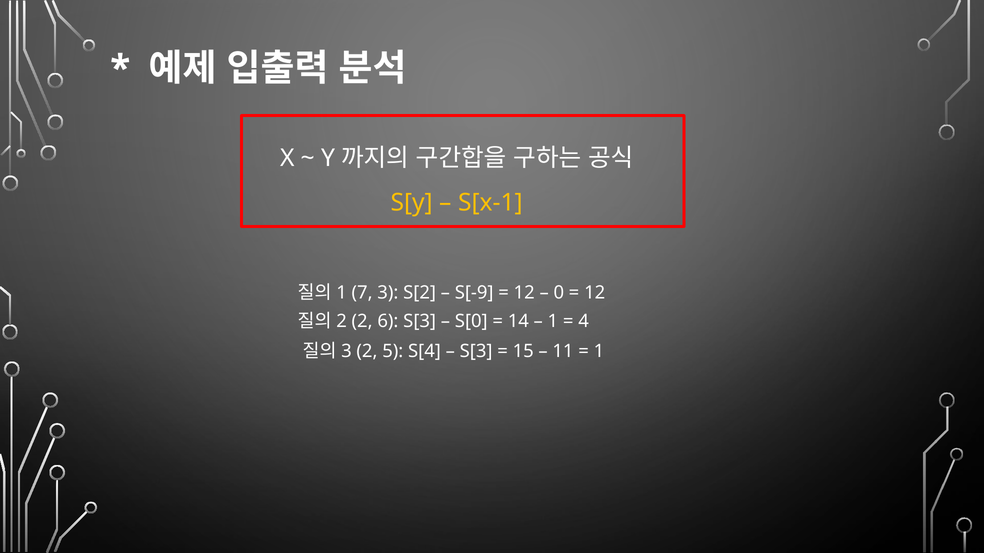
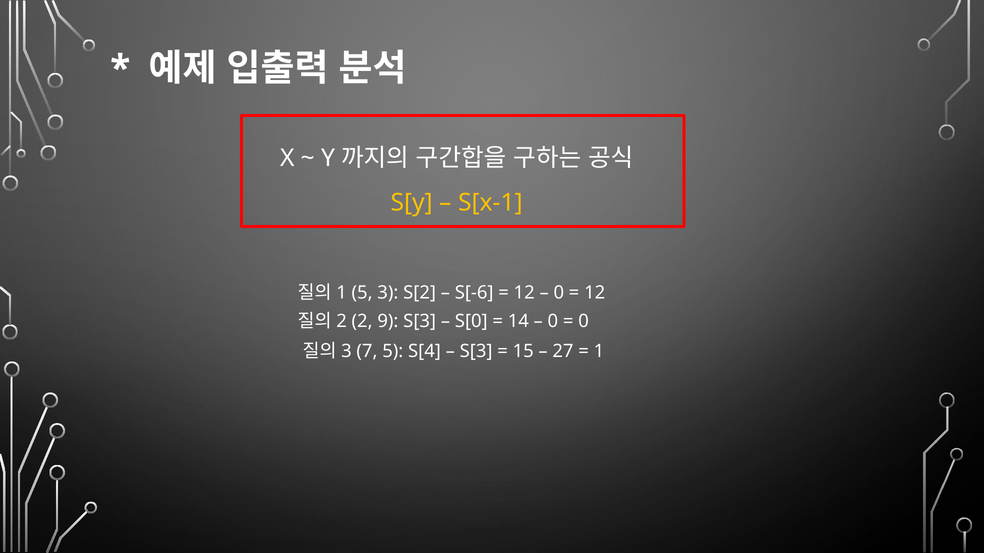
7: 7 -> 5 (362, 293)
S[-9: S[-9 -> S[-6 (474, 293)
6: 6 -> 9 (388, 322)
1: 1 -> 0 (553, 322)
4: 4 -> 0 (584, 322)
2: 2 -> 7 (367, 351)
11: 11 -> 27 (563, 351)
